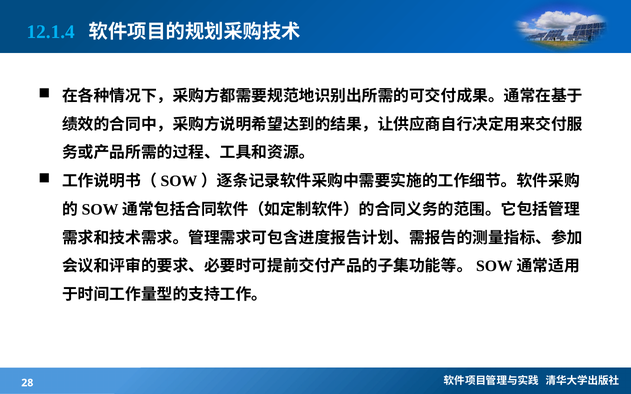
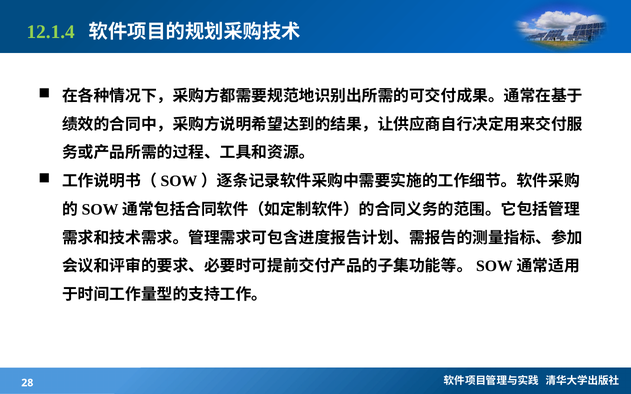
12.1.4 colour: light blue -> light green (51, 32)
